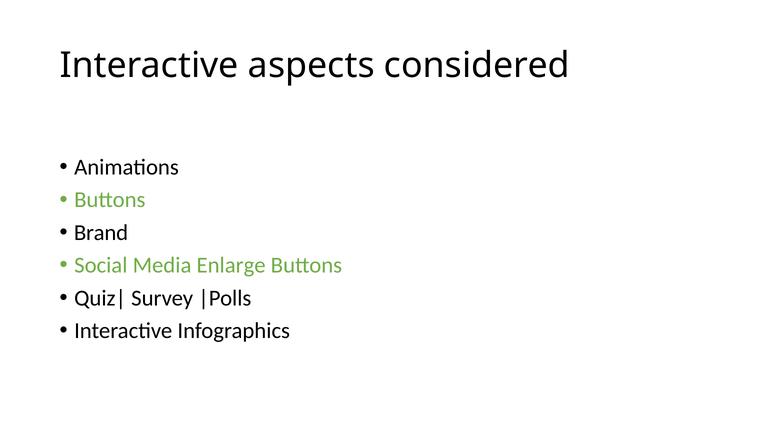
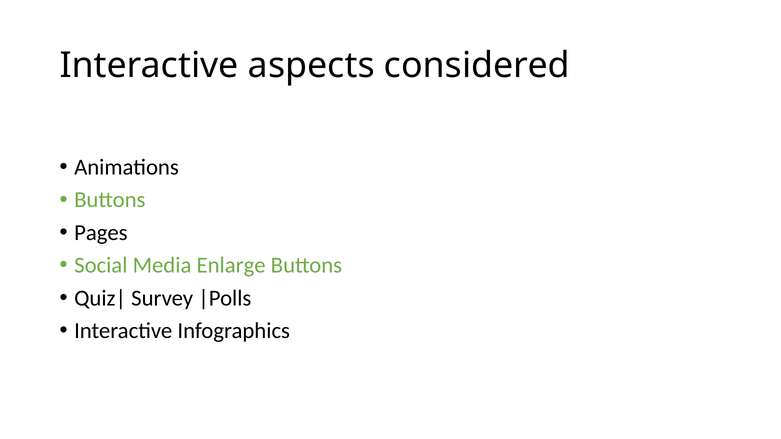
Brand: Brand -> Pages (101, 233)
